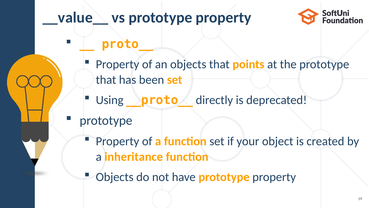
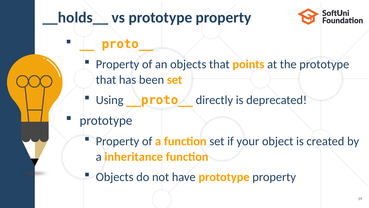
__value__: __value__ -> __holds__ (75, 17)
